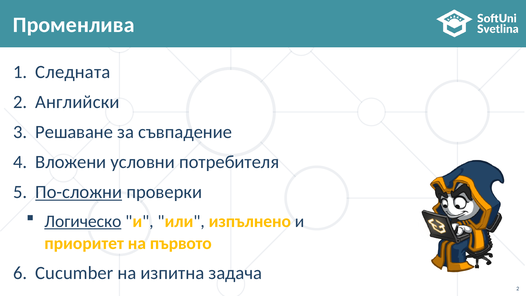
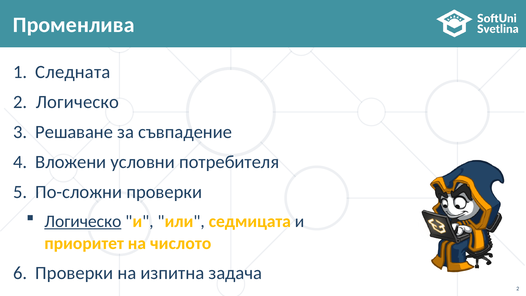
2 Английски: Английски -> Логическо (77, 102)
По-сложни underline: present -> none (79, 192)
изпълнено: изпълнено -> седмицата (250, 221)
първото: първото -> числото (181, 243)
Cucumber: Cucumber -> Проверки (74, 273)
